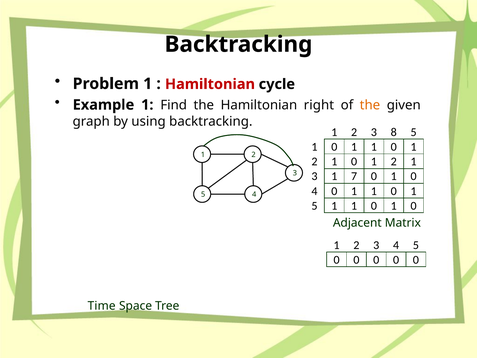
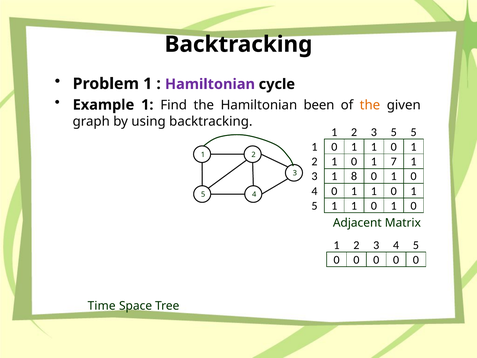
Hamiltonian colour: red -> purple (210, 84)
right: right -> been (319, 105)
8: 8 -> 5 (394, 132)
2: 2 -> 7 (394, 162)
7: 7 -> 8 (354, 176)
